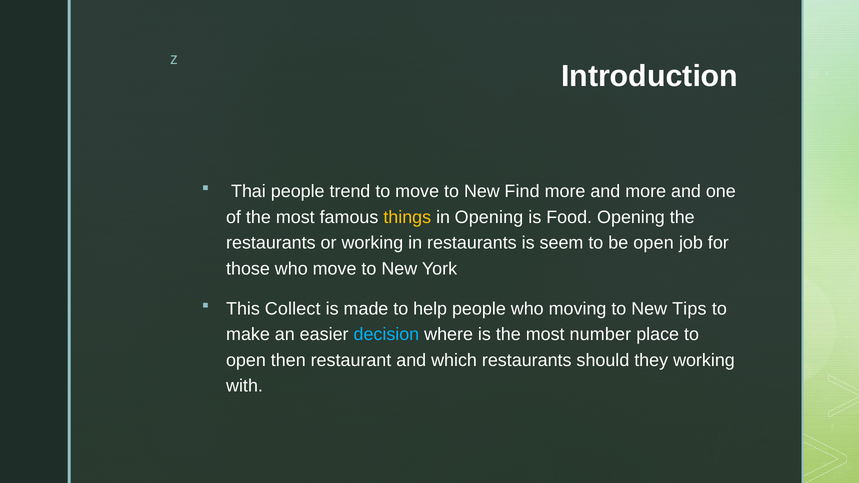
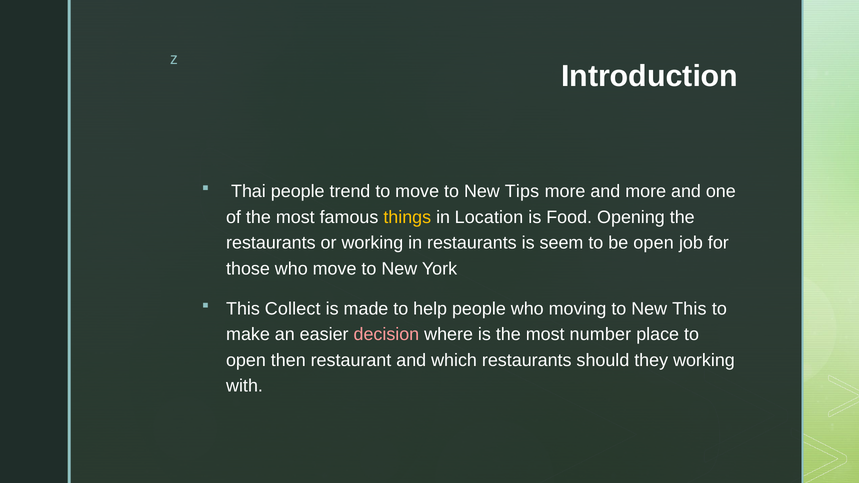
Find: Find -> Tips (522, 191)
in Opening: Opening -> Location (489, 217)
New Tips: Tips -> This (689, 309)
decision colour: light blue -> pink (386, 335)
